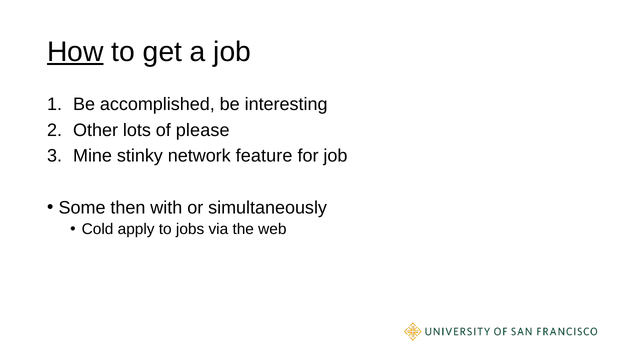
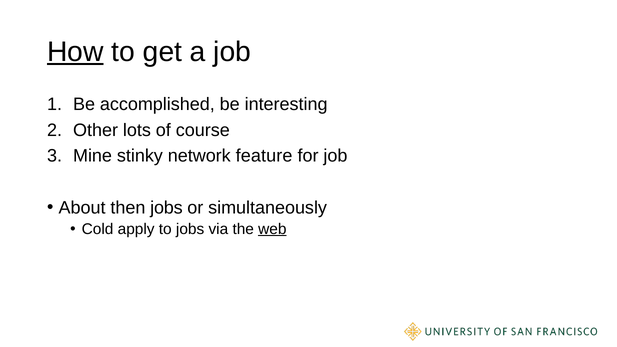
please: please -> course (203, 130)
Some: Some -> About (82, 208)
then with: with -> jobs (166, 208)
web underline: none -> present (272, 229)
